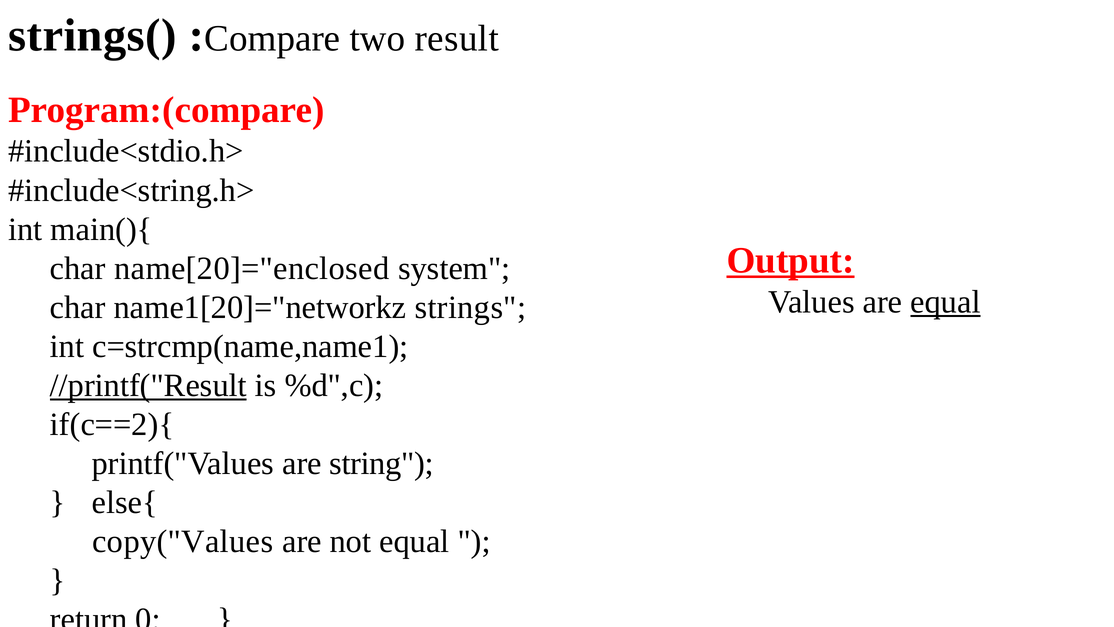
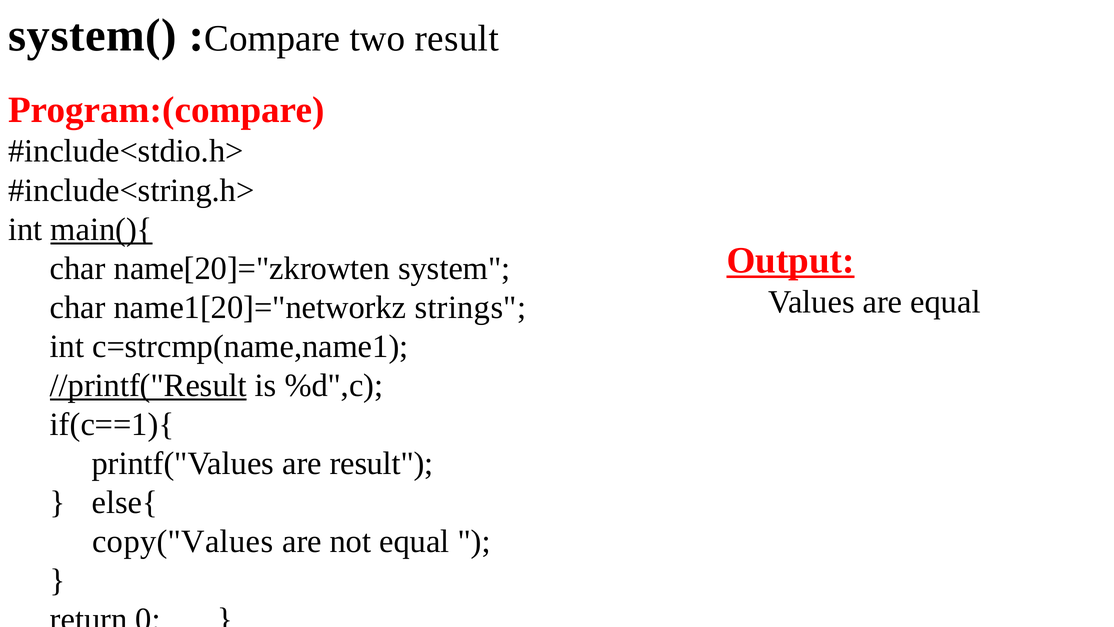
strings(: strings( -> system( (92, 35)
main(){ underline: none -> present (101, 229)
name[20]="enclosed: name[20]="enclosed -> name[20]="zkrowten (252, 268)
equal underline: present -> none (945, 302)
if(c==2){: if(c==2){ -> if(c==1){ (112, 424)
are string: string -> result (381, 463)
